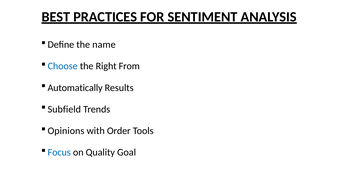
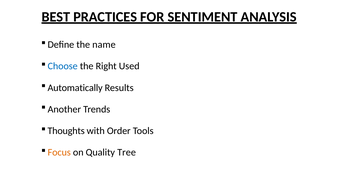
From: From -> Used (129, 66)
Subfield: Subfield -> Another (64, 109)
Opinions: Opinions -> Thoughts (66, 131)
Focus colour: blue -> orange (59, 152)
Goal: Goal -> Tree (127, 152)
